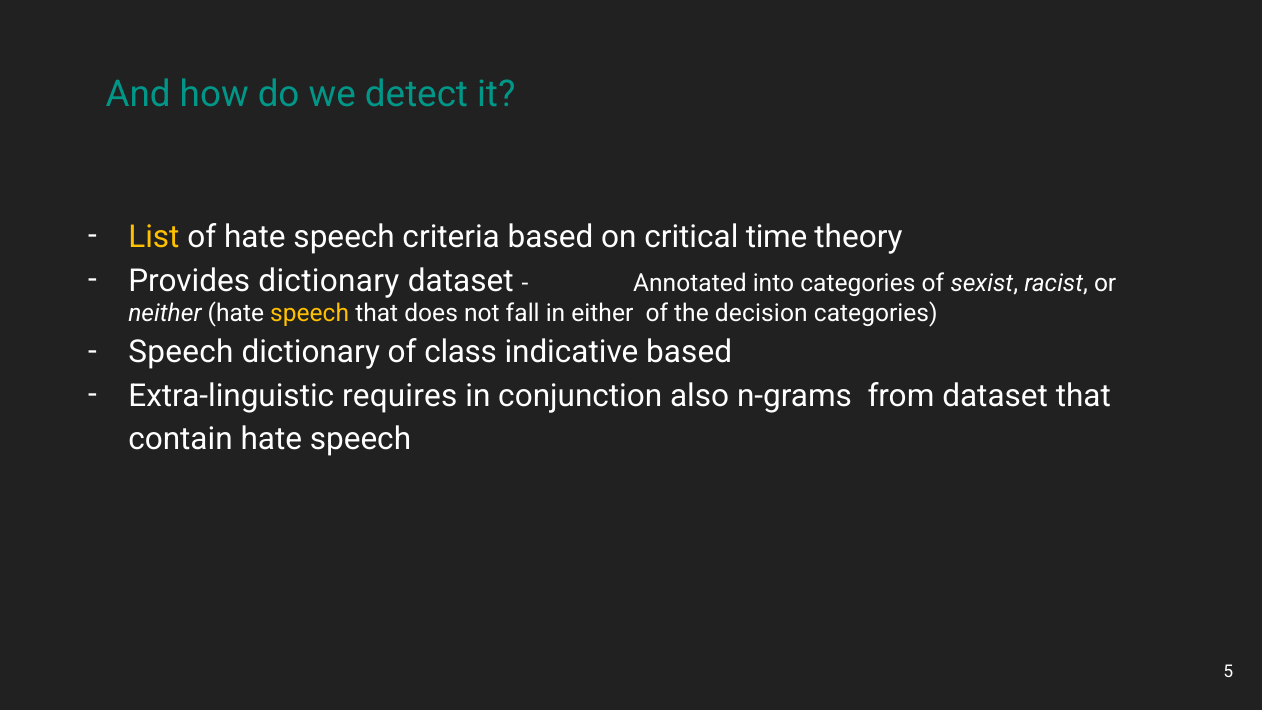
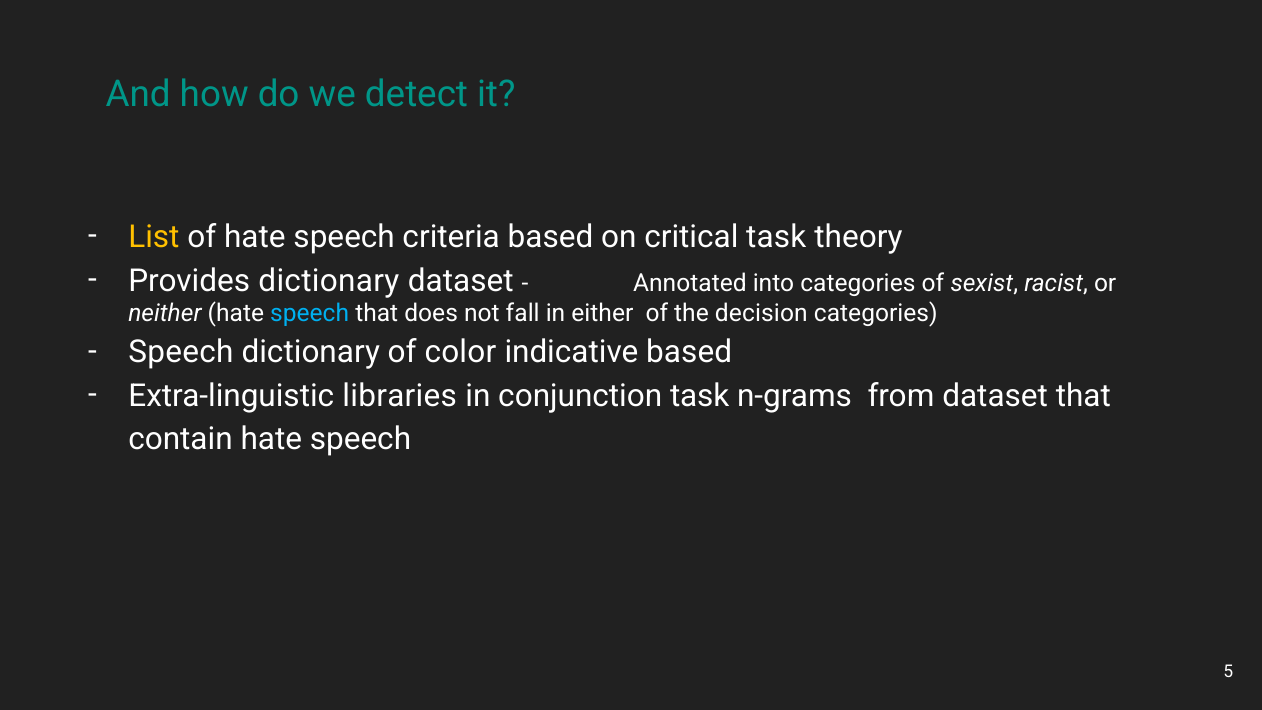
critical time: time -> task (776, 237)
speech colour: yellow -> light blue (310, 314)
class: class -> color (460, 352)
requires: requires -> libraries (400, 396)
conjunction also: also -> task (700, 396)
